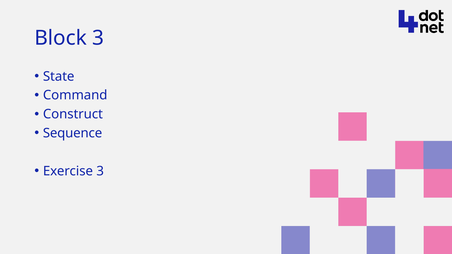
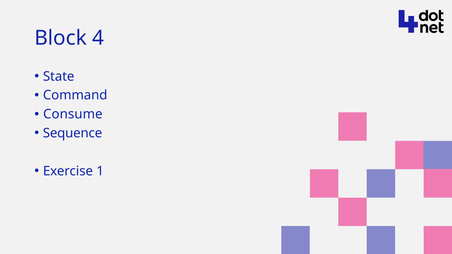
Block 3: 3 -> 4 (98, 38)
Construct: Construct -> Consume (73, 114)
Exercise 3: 3 -> 1 (100, 171)
